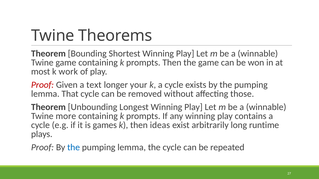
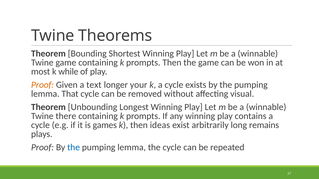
work: work -> while (68, 72)
Proof colour: red -> orange (43, 85)
those: those -> visual (242, 94)
more: more -> there (66, 116)
runtime: runtime -> remains (264, 125)
